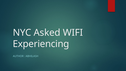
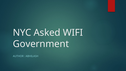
Experiencing: Experiencing -> Government (41, 44)
